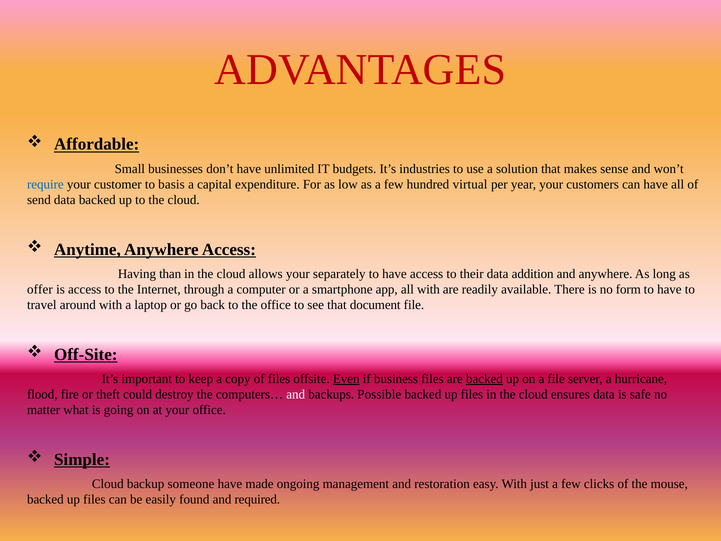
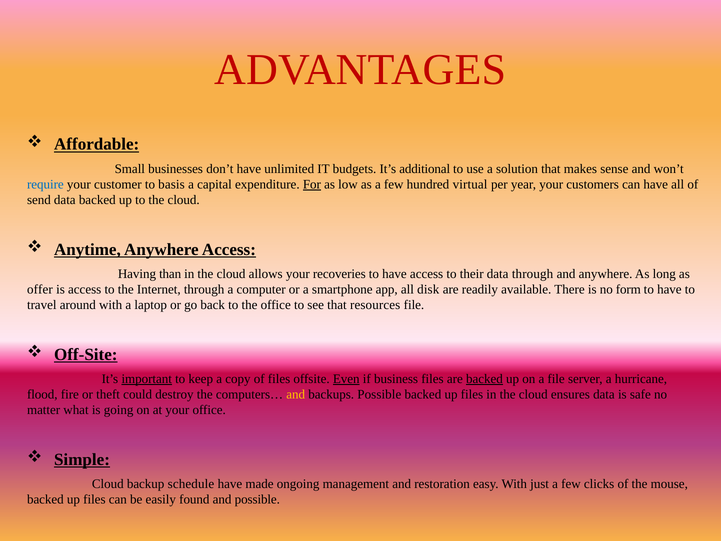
industries: industries -> additional (425, 169)
For underline: none -> present (312, 184)
separately: separately -> recoveries (339, 274)
data addition: addition -> through (533, 274)
all with: with -> disk (428, 289)
document: document -> resources (375, 305)
important underline: none -> present (147, 379)
and colour: white -> yellow (296, 394)
someone: someone -> schedule (191, 484)
and required: required -> possible (257, 499)
